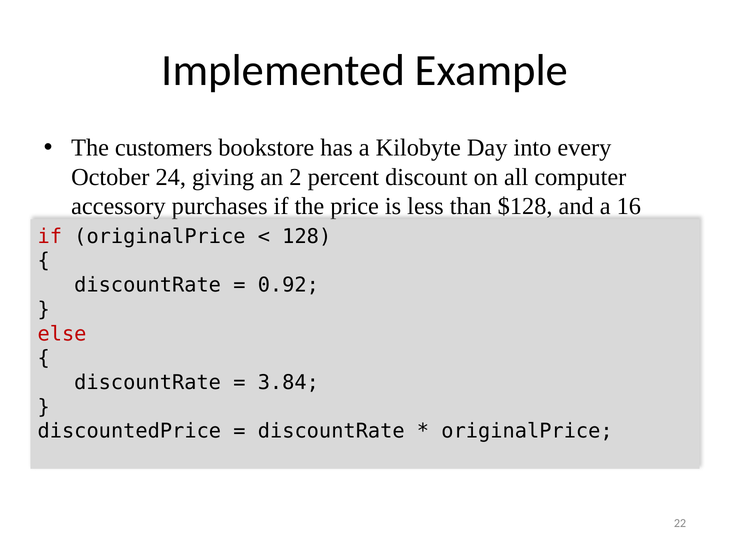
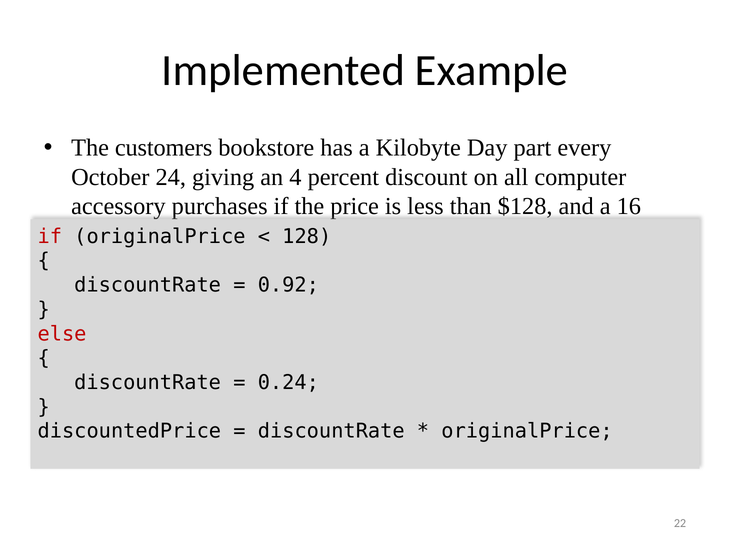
into: into -> part (532, 148)
2: 2 -> 4 (295, 177)
3.84: 3.84 -> 0.24 (288, 382)
